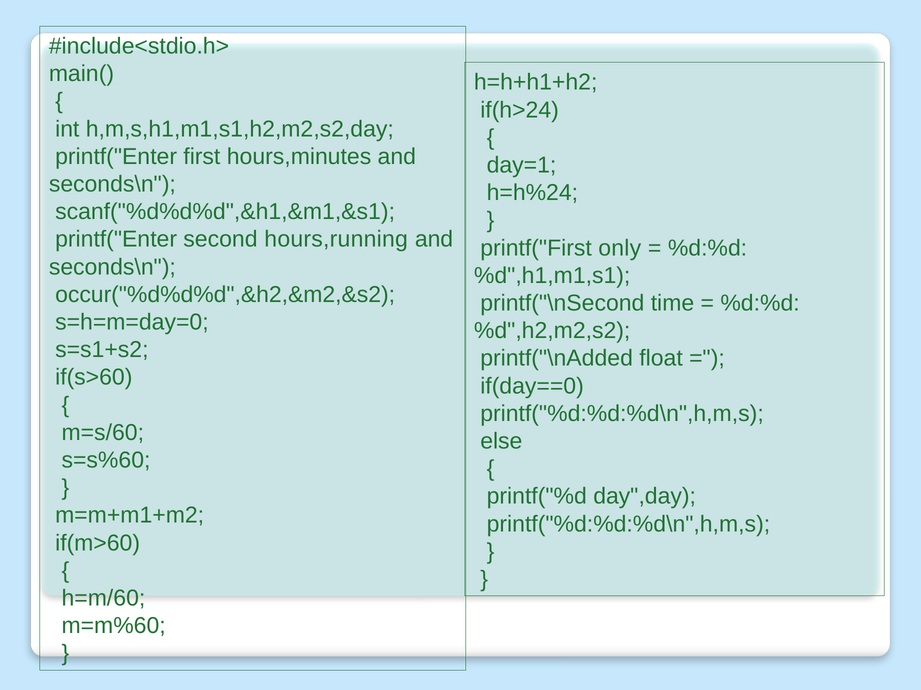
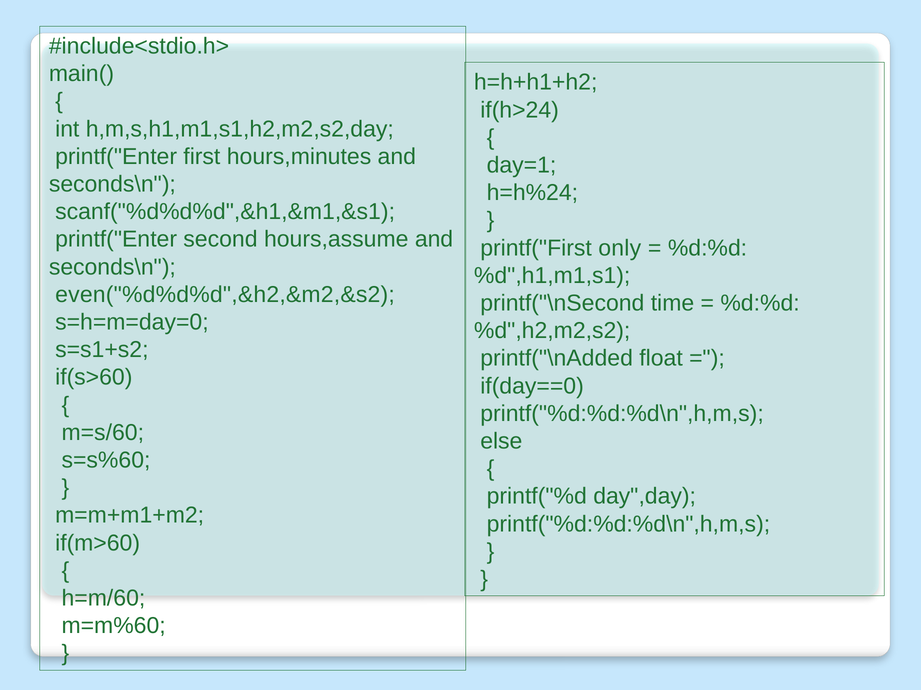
hours,running: hours,running -> hours,assume (336, 240)
occur("%d%d%d",&h2,&m2,&s2: occur("%d%d%d",&h2,&m2,&s2 -> even("%d%d%d",&h2,&m2,&s2 (225, 295)
